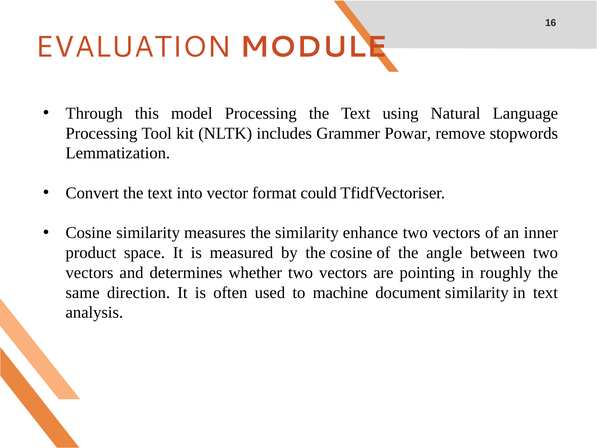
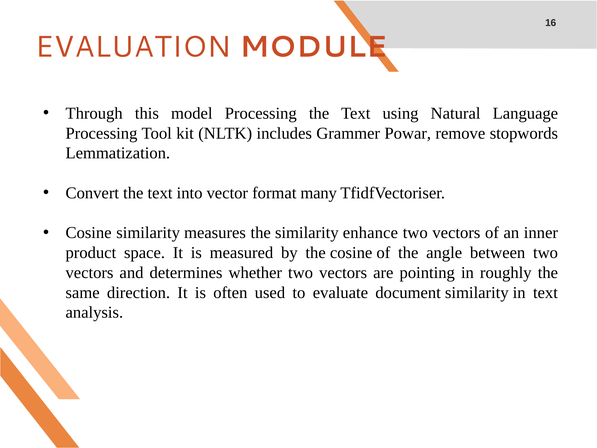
could: could -> many (319, 193)
machine: machine -> evaluate (340, 292)
